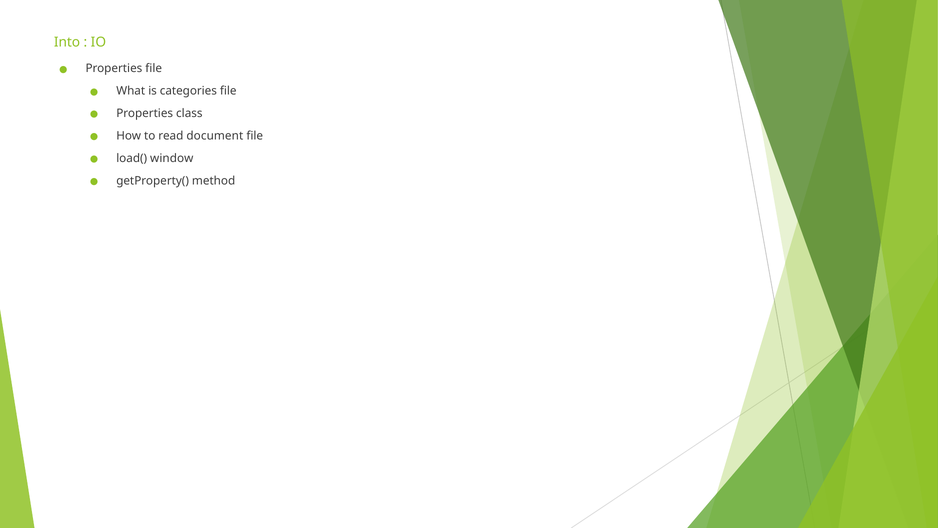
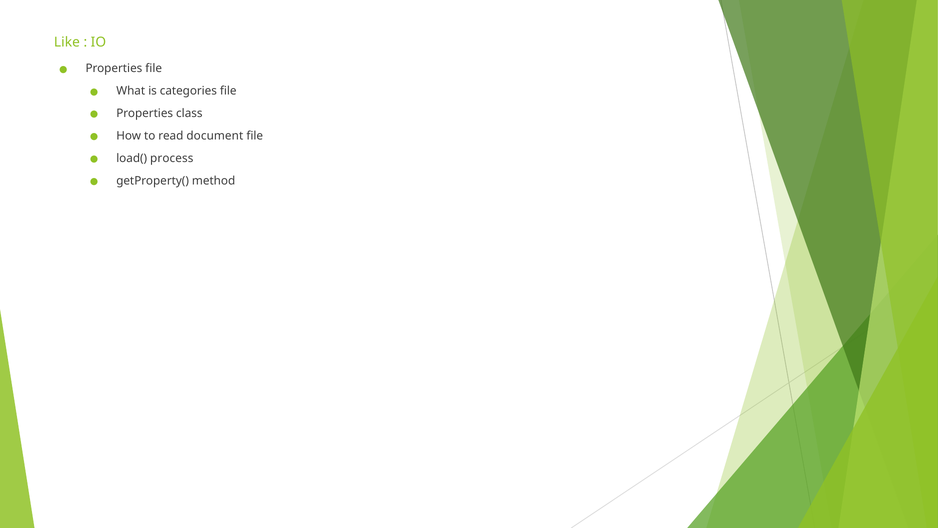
Into: Into -> Like (67, 42)
window: window -> process (172, 158)
